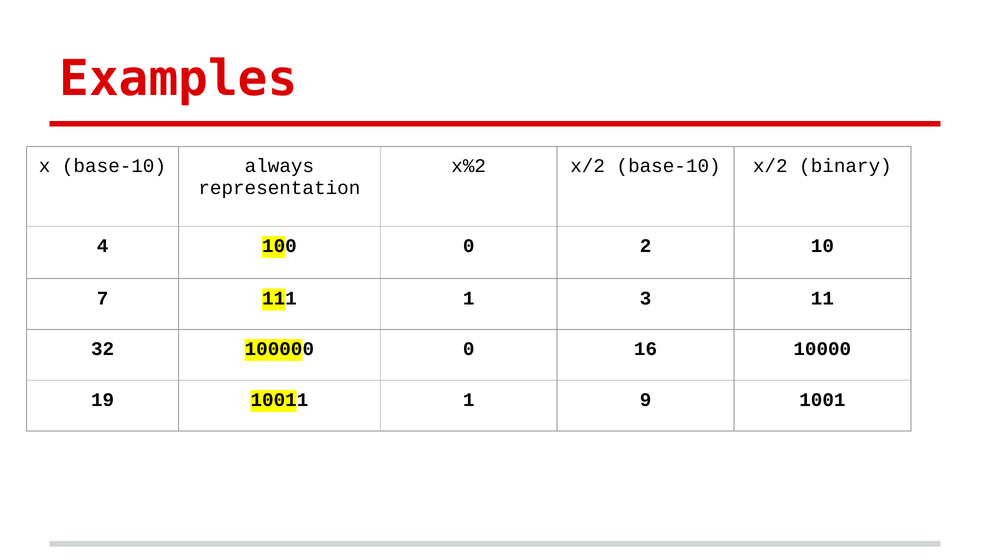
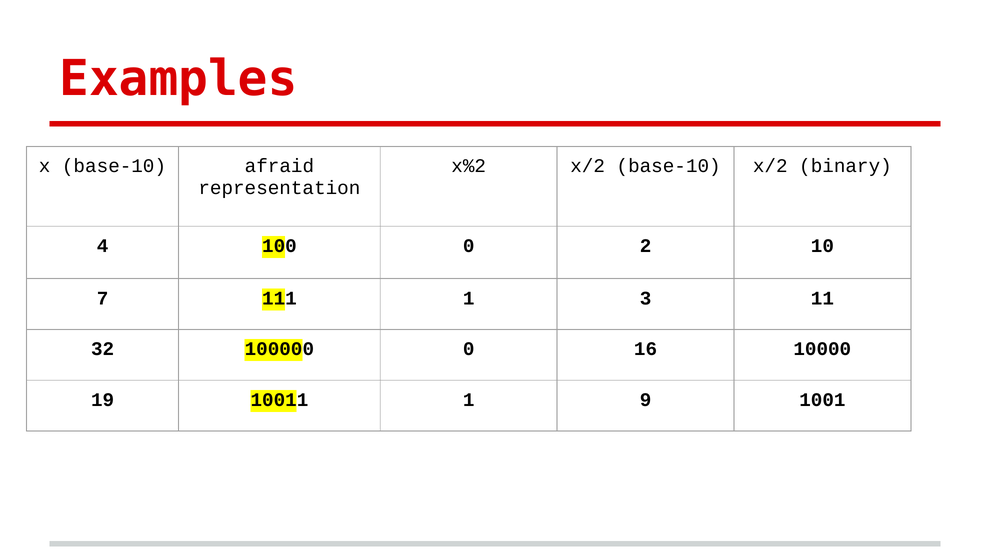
always: always -> afraid (279, 166)
